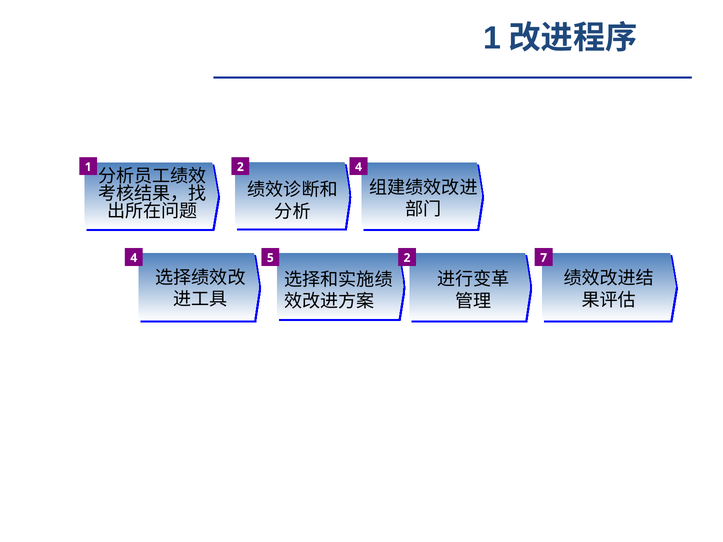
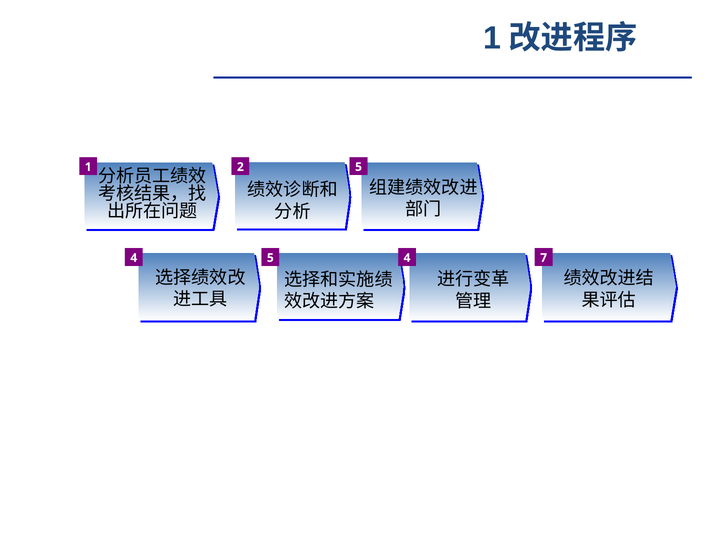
2 4: 4 -> 5 (359, 167)
2: 2 -> 4 (407, 258)
